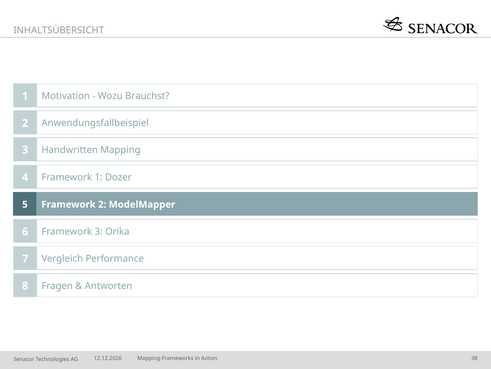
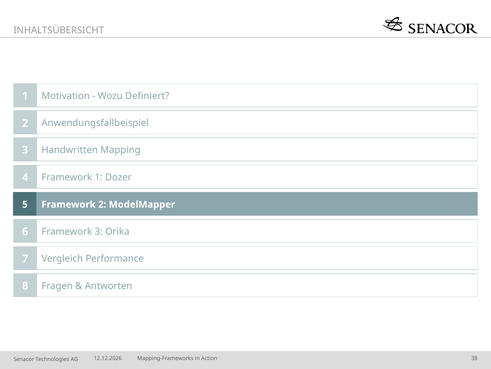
Brauchst: Brauchst -> Definiert (147, 96)
